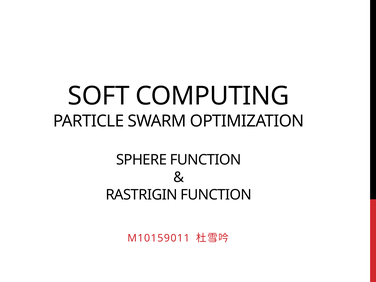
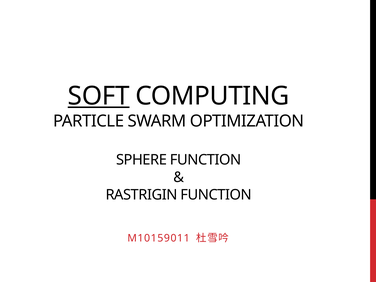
SOFT underline: none -> present (99, 96)
